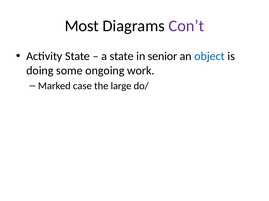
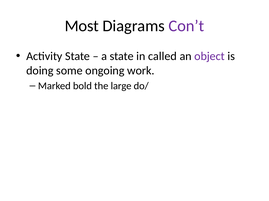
senior: senior -> called (162, 56)
object colour: blue -> purple (210, 56)
case: case -> bold (82, 86)
